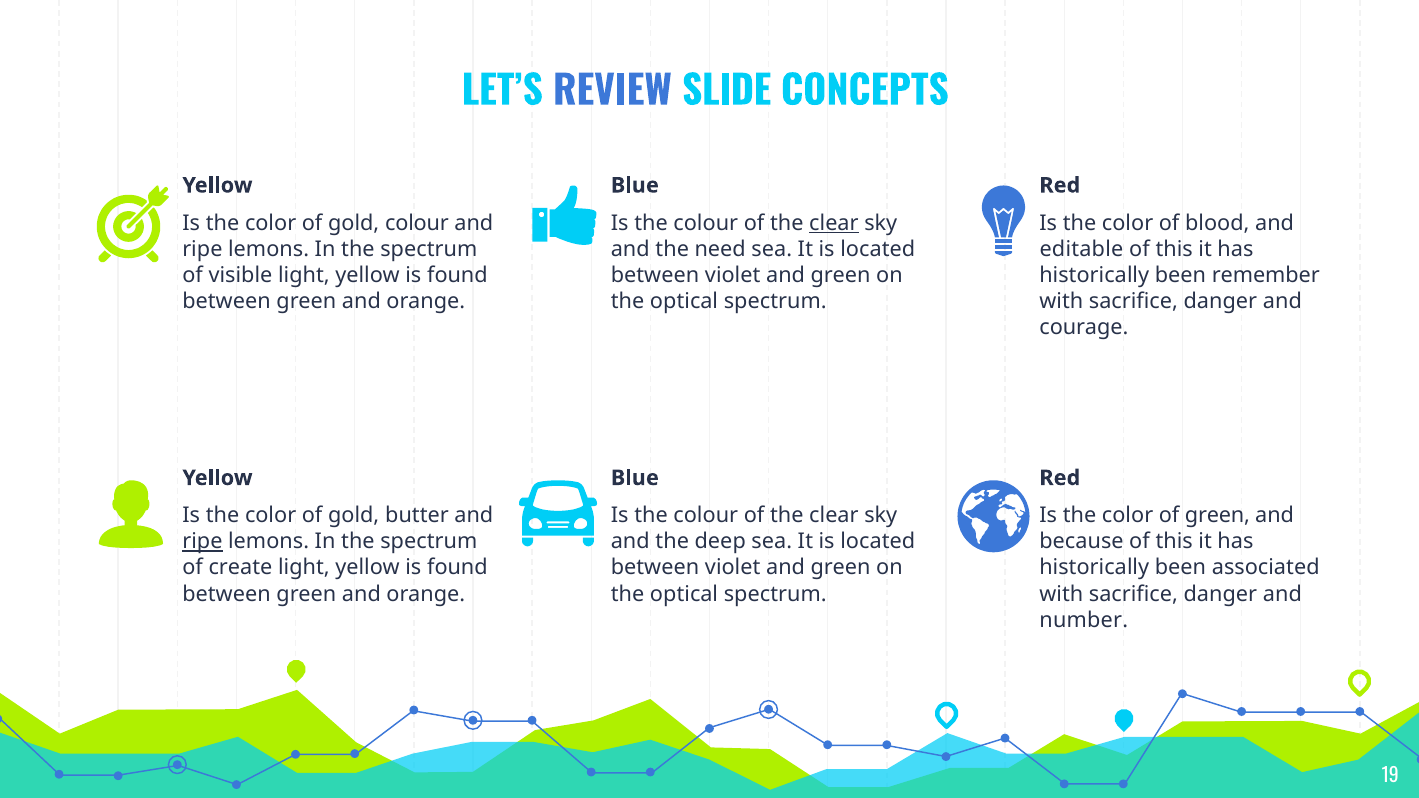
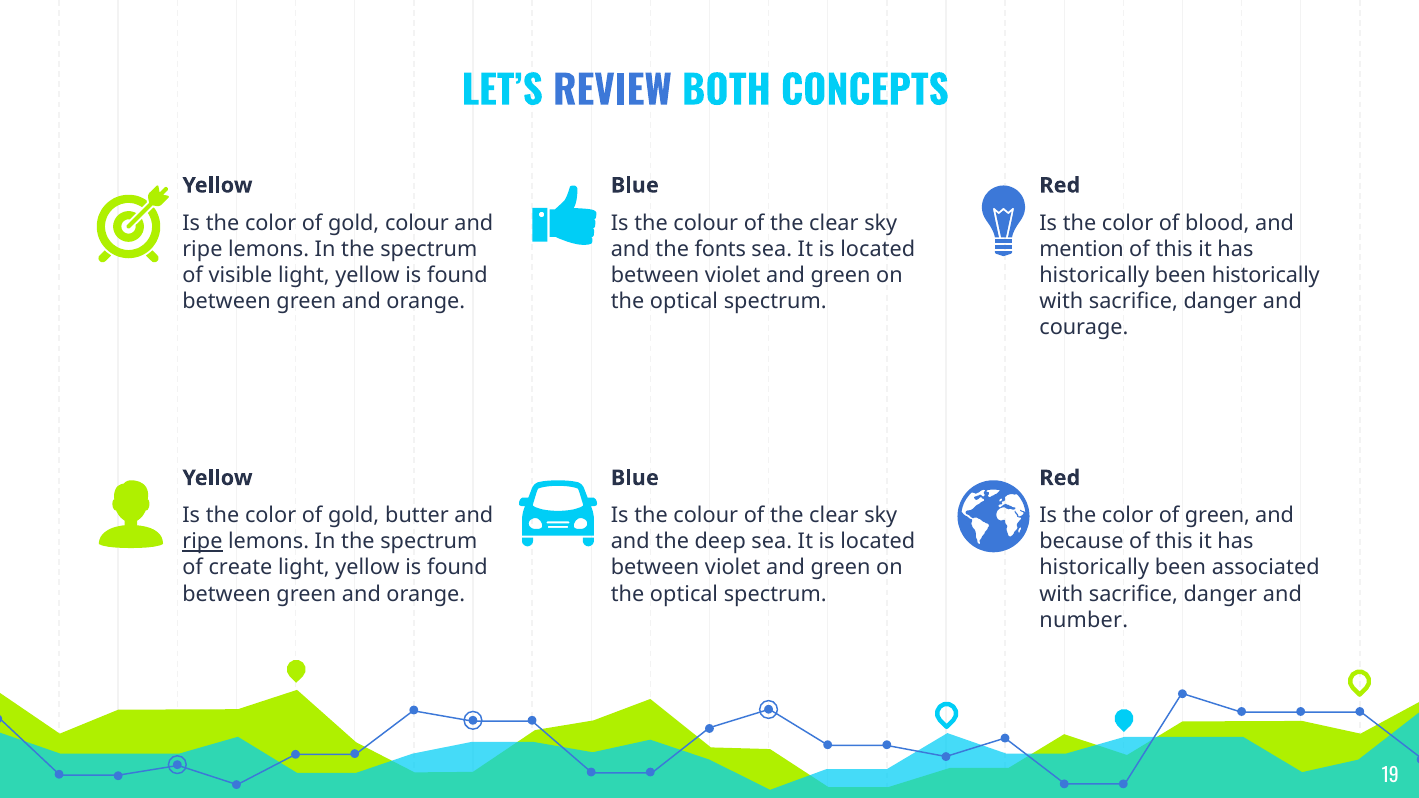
SLIDE: SLIDE -> BOTH (726, 92)
clear underline: present -> none (834, 223)
need: need -> fonts (720, 249)
editable: editable -> mention (1082, 249)
been remember: remember -> historically (1266, 275)
